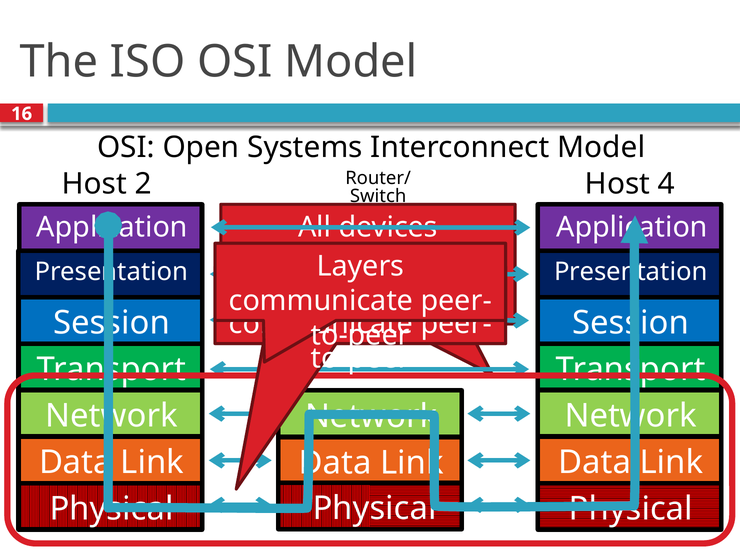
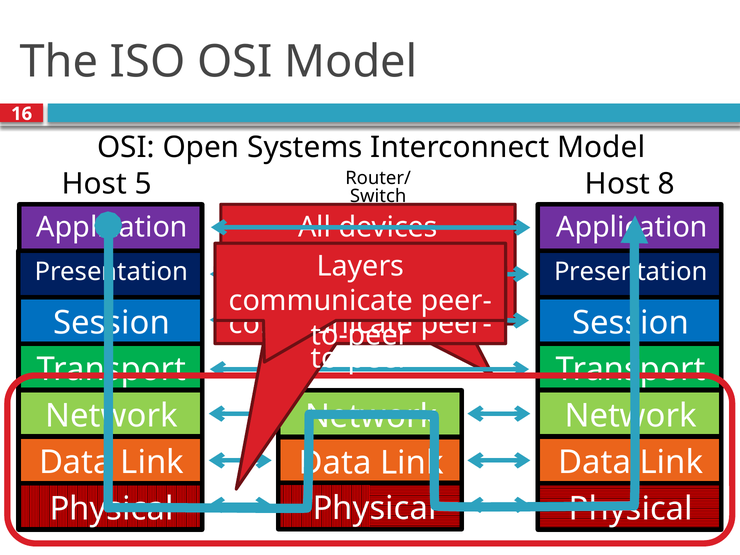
2: 2 -> 5 (143, 184)
4: 4 -> 8 (666, 184)
